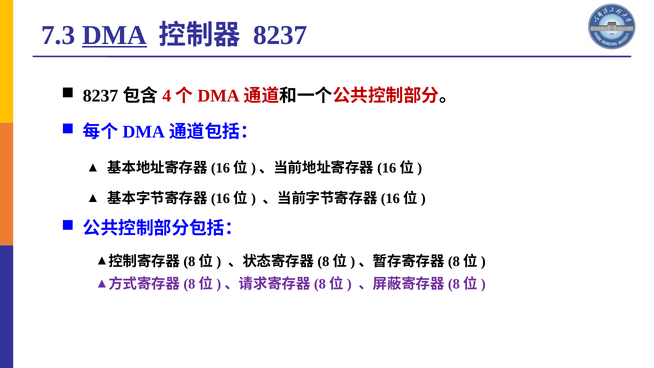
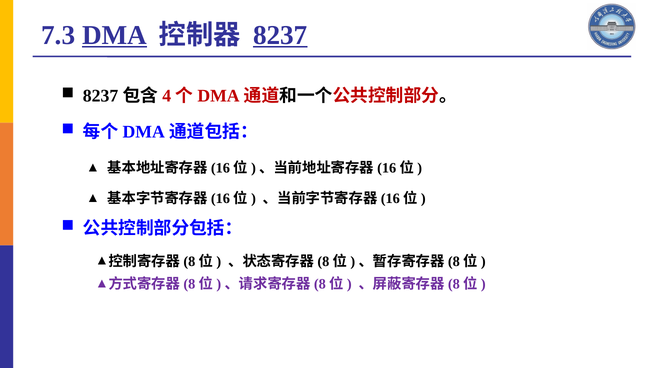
8237 underline: none -> present (280, 35)
